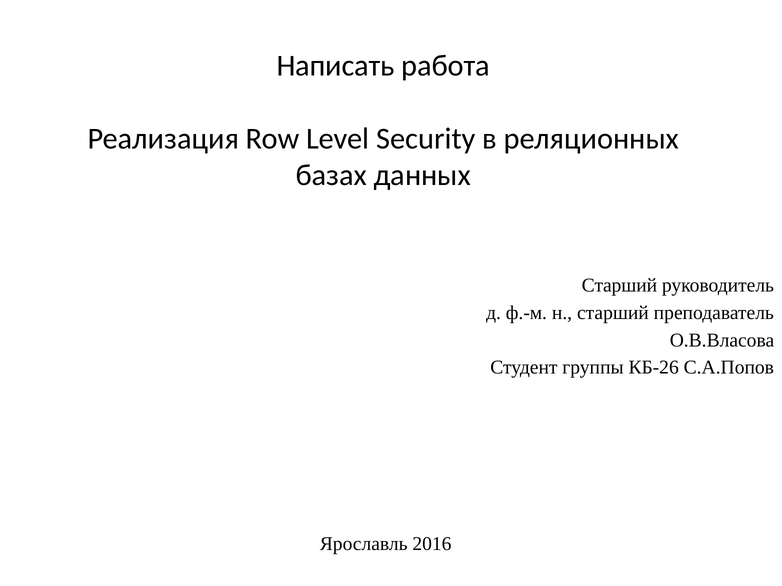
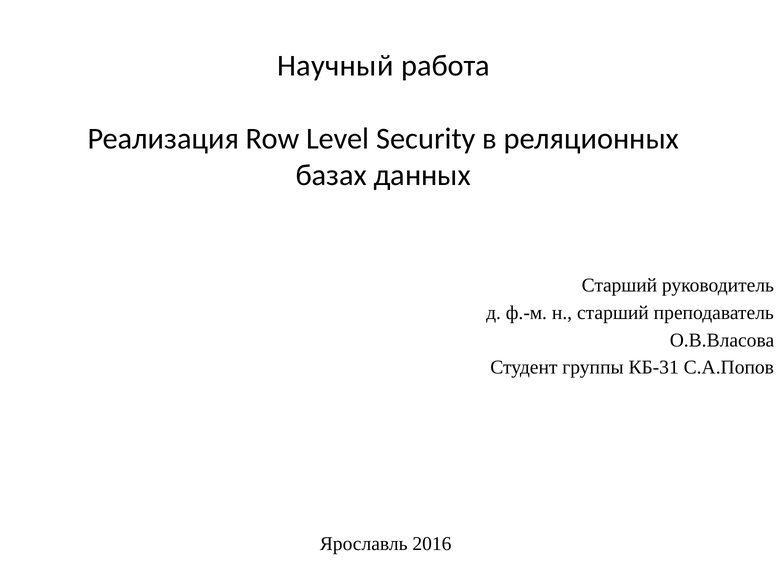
Написать: Написать -> Научный (335, 66)
КБ-26: КБ-26 -> КБ-31 (654, 368)
